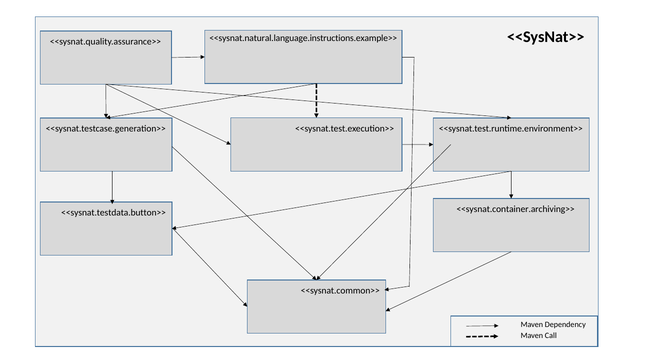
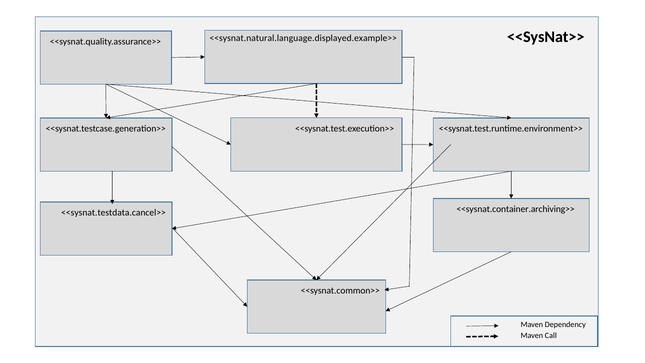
<<sysnat.natural.language.instructions.example>>: <<sysnat.natural.language.instructions.example>> -> <<sysnat.natural.language.displayed.example>> (303, 38)
<<sysnat.testdata.button>>: <<sysnat.testdata.button>> -> <<sysnat.testdata.cancel>> (114, 213)
